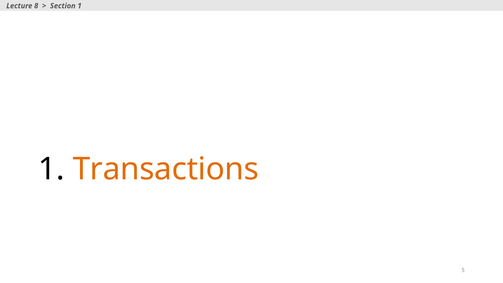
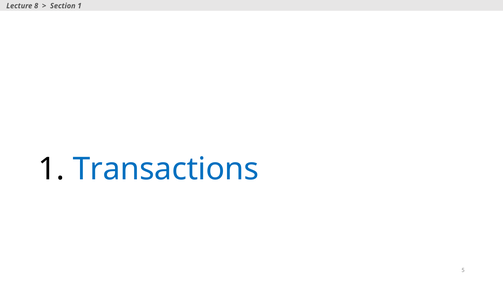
Transactions colour: orange -> blue (166, 169)
